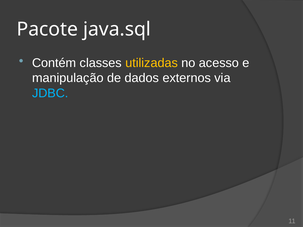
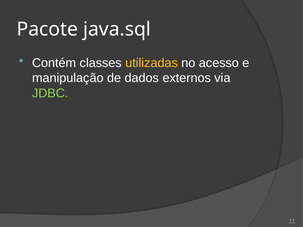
JDBC colour: light blue -> light green (50, 93)
